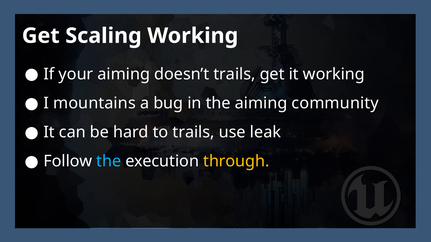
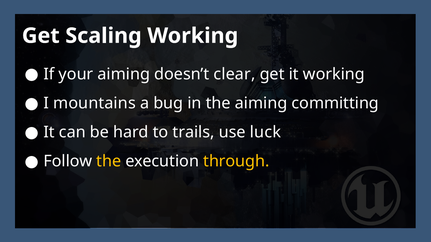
doesn’t trails: trails -> clear (234, 74)
community: community -> committing (335, 103)
leak: leak -> luck (265, 133)
the colour: light blue -> yellow (109, 162)
